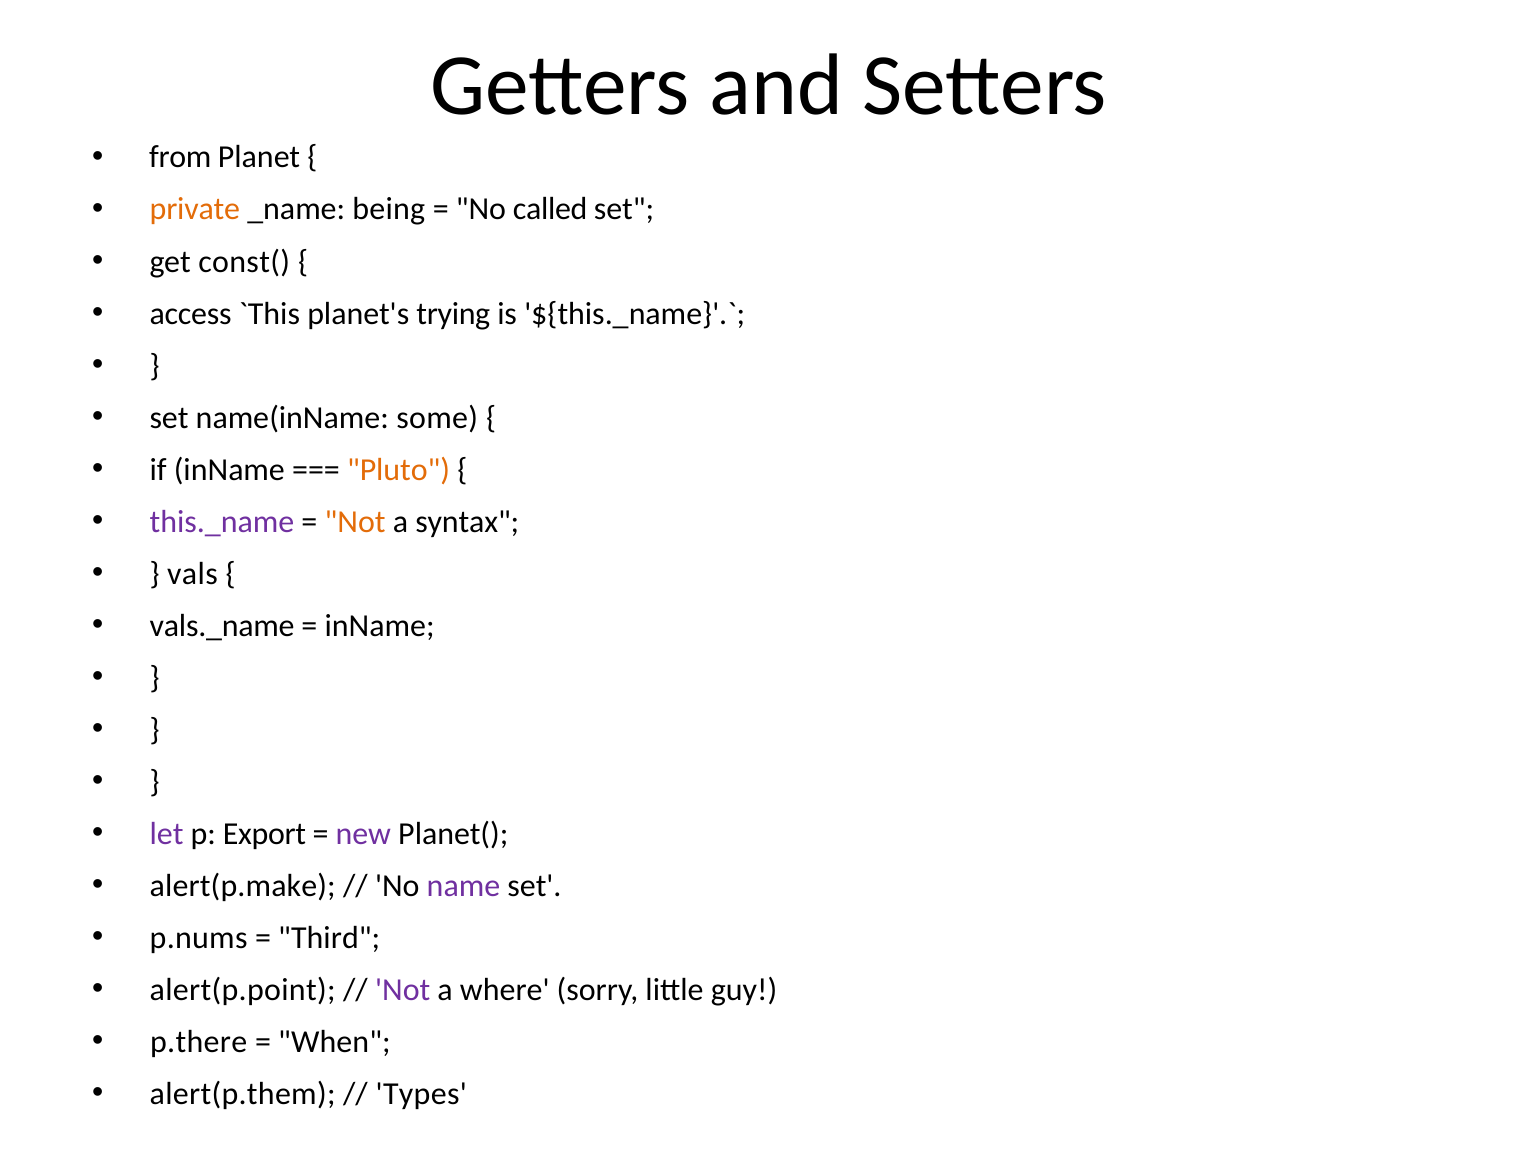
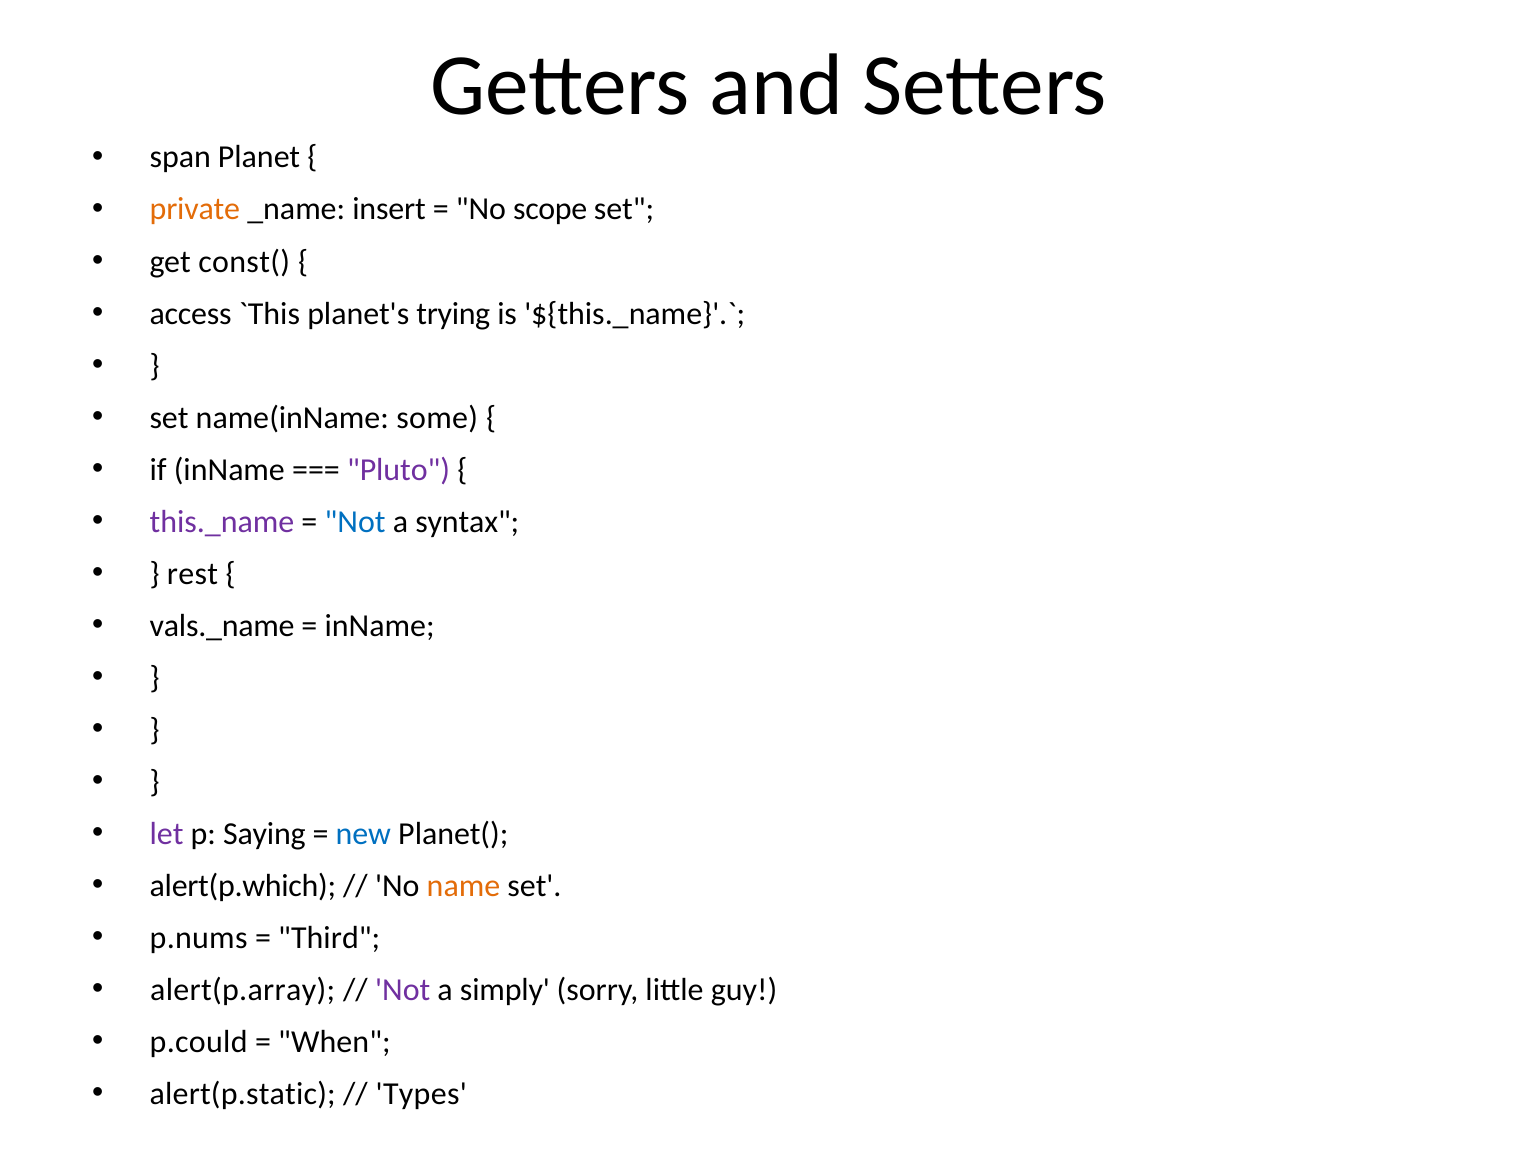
from: from -> span (180, 157)
being: being -> insert (389, 209)
called: called -> scope (550, 209)
Pluto colour: orange -> purple (399, 470)
Not colour: orange -> blue (355, 522)
vals: vals -> rest (192, 574)
Export: Export -> Saying (264, 834)
new colour: purple -> blue (363, 834)
alert(p.make: alert(p.make -> alert(p.which (243, 886)
name colour: purple -> orange (463, 886)
alert(p.point: alert(p.point -> alert(p.array (243, 990)
where: where -> simply (505, 990)
p.there: p.there -> p.could (199, 1042)
alert(p.them: alert(p.them -> alert(p.static (243, 1094)
